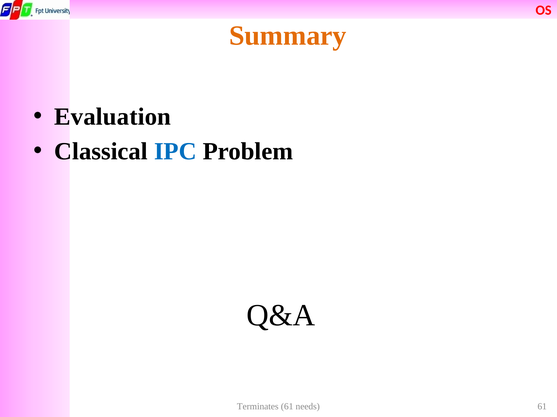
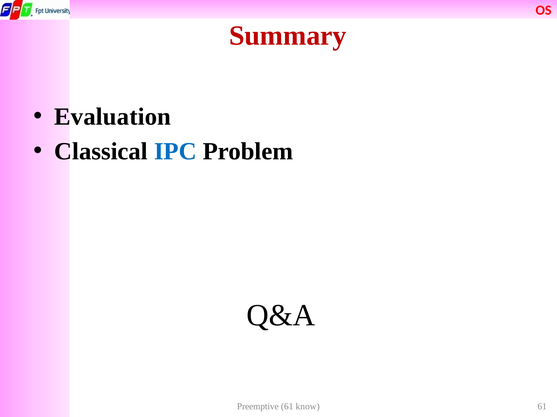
Summary colour: orange -> red (288, 36)
Terminates: Terminates -> Preemptive (258, 407)
needs: needs -> know (308, 407)
